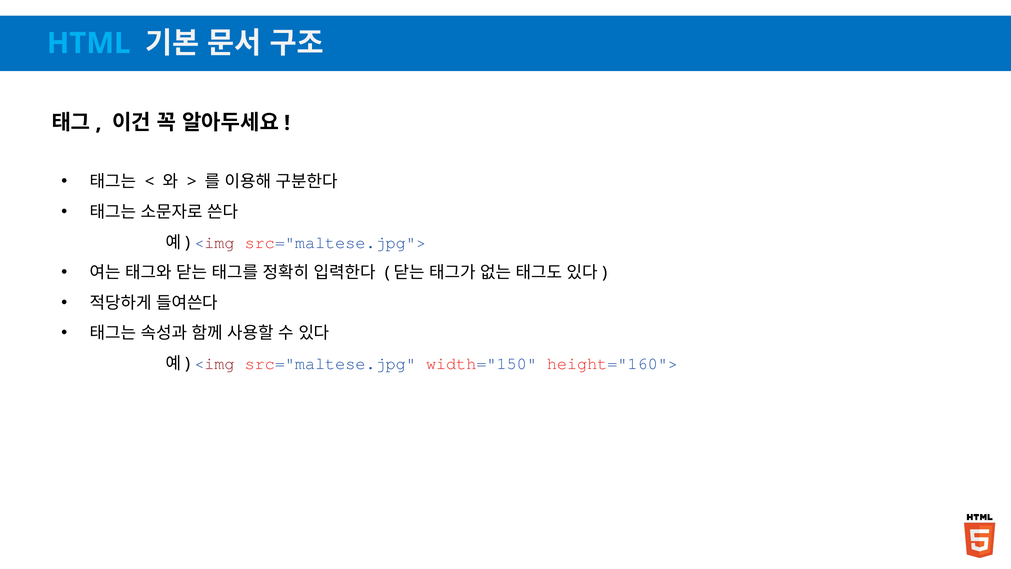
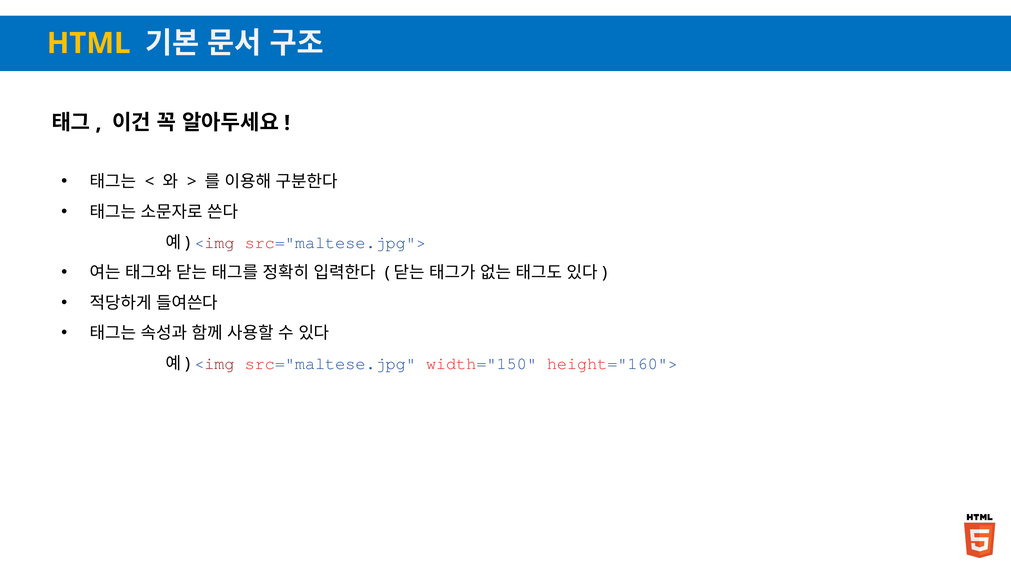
HTML colour: light blue -> yellow (89, 43)
